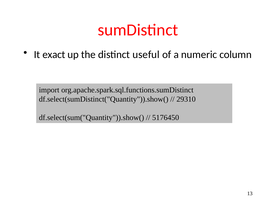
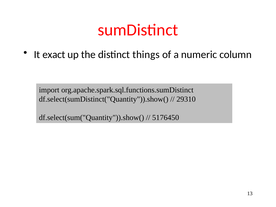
useful: useful -> things (146, 55)
